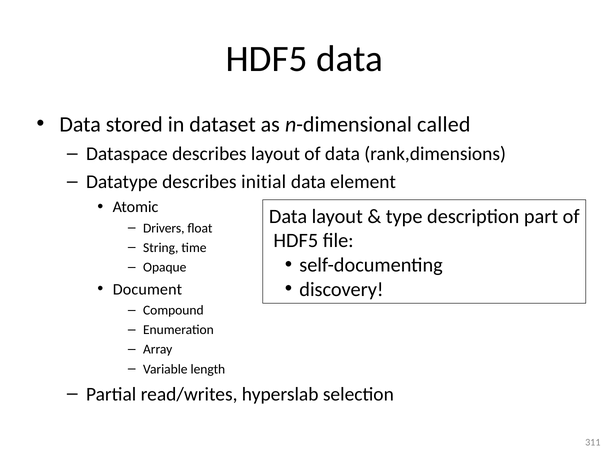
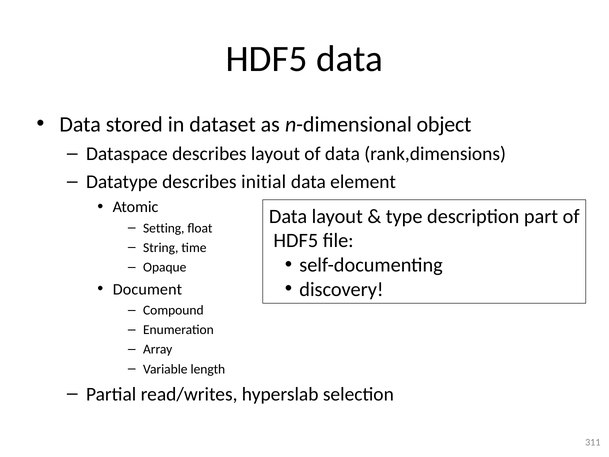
called: called -> object (444, 124)
Drivers: Drivers -> Setting (164, 228)
